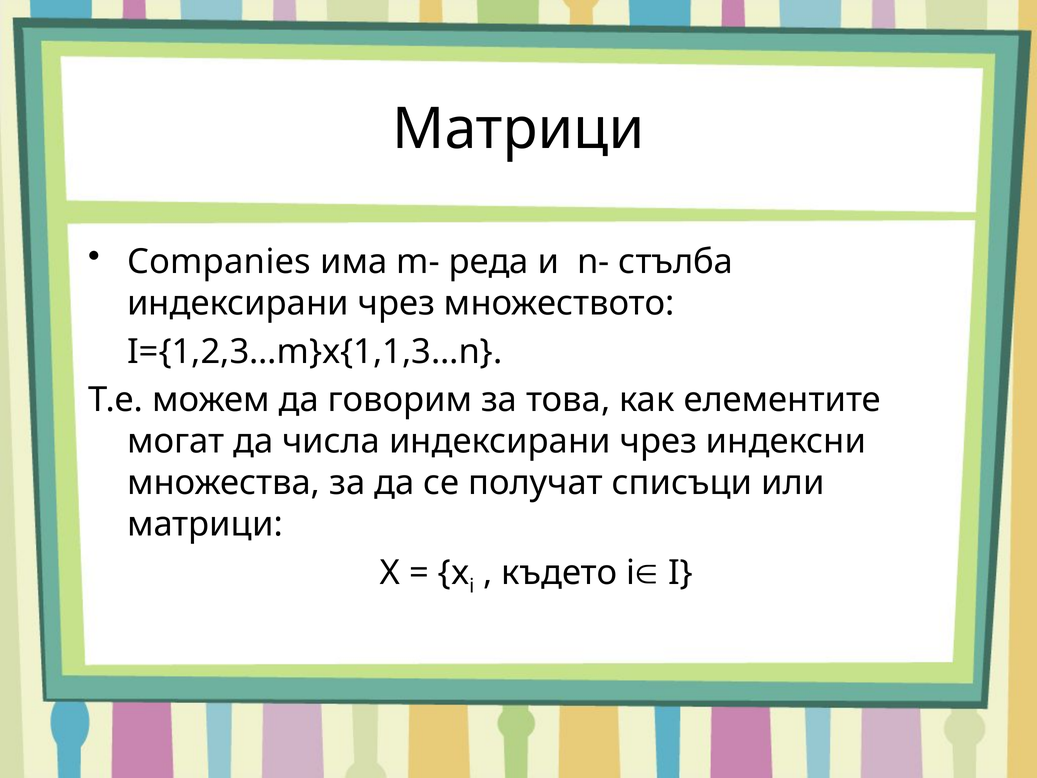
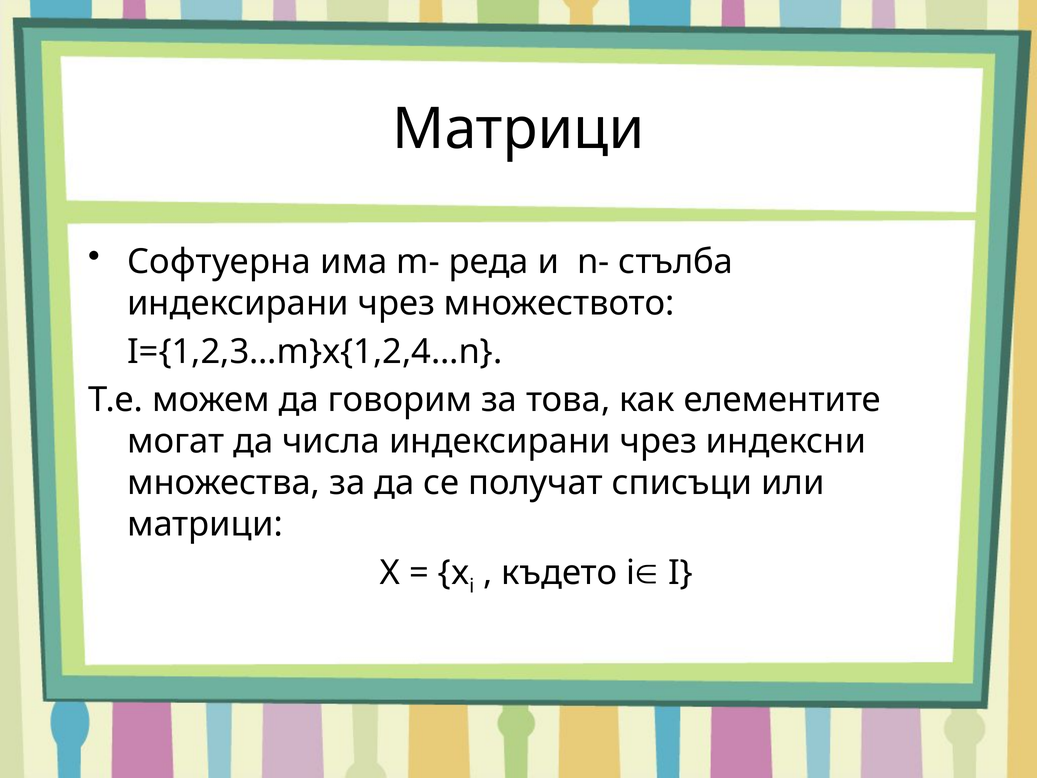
Companies: Companies -> Софтуерна (219, 262)
I={1,2,3…m}x{1,1,3…n: I={1,2,3…m}x{1,1,3…n -> I={1,2,3…m}x{1,2,4…n (315, 352)
